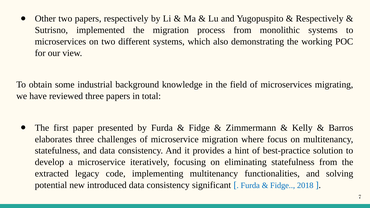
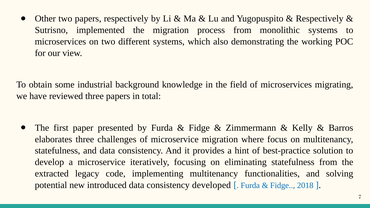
significant: significant -> developed (211, 185)
